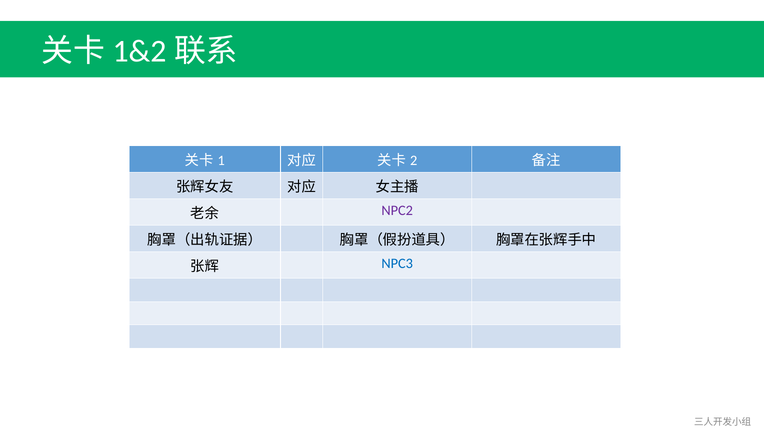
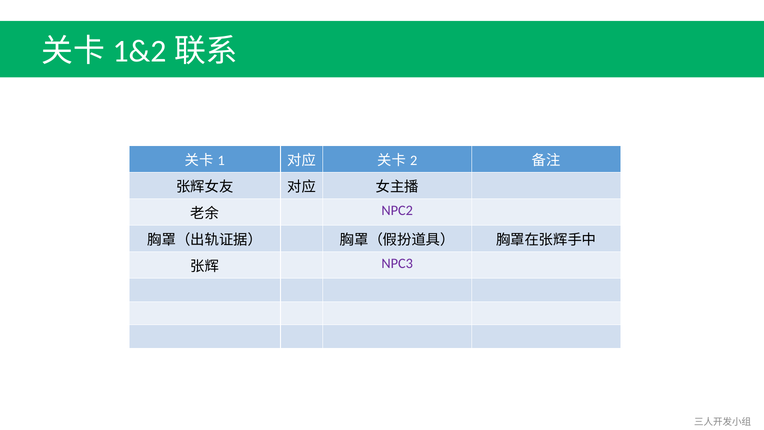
NPC3 colour: blue -> purple (397, 263)
